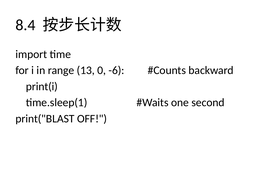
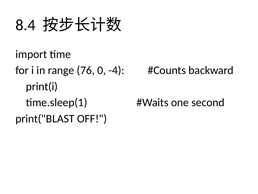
13: 13 -> 76 (86, 70)
-6: -6 -> -4 (116, 70)
